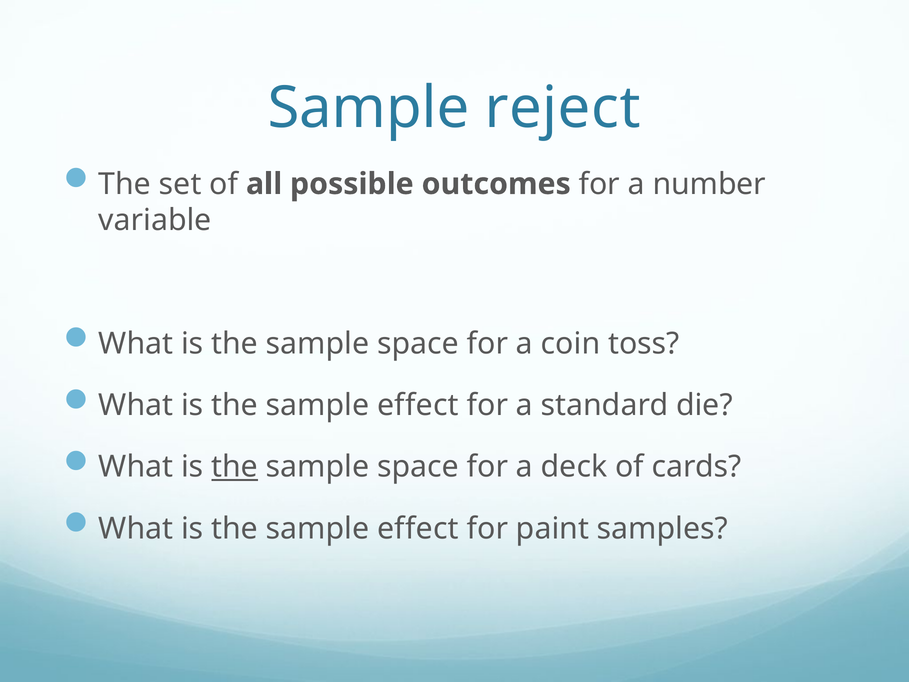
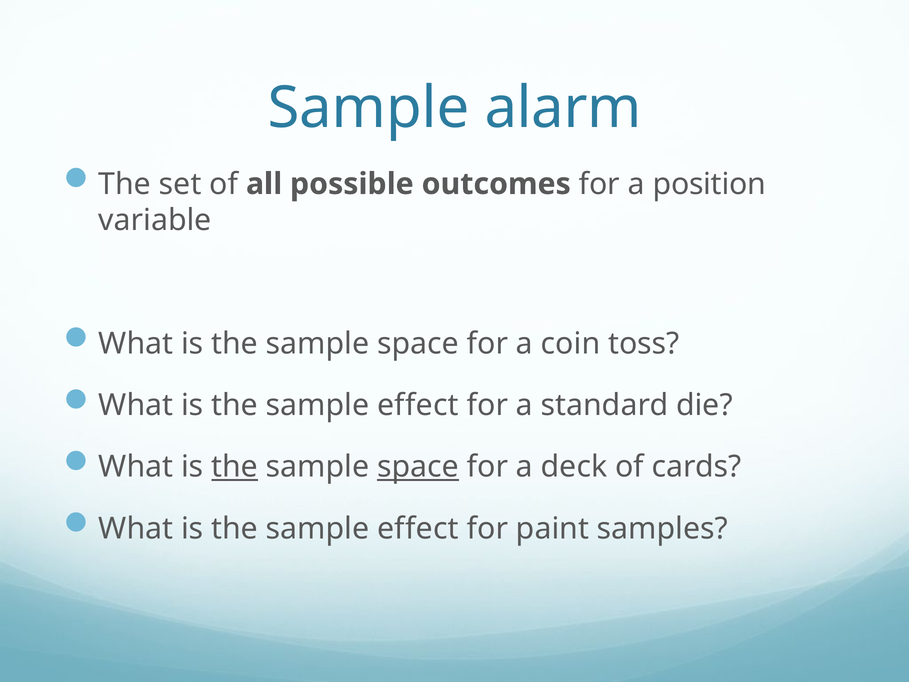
reject: reject -> alarm (563, 108)
number: number -> position (709, 184)
space underline: none -> present (418, 467)
